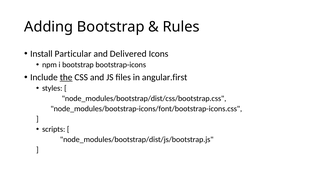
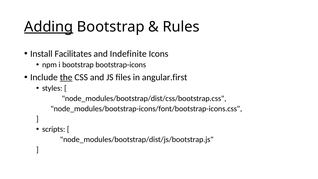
Adding underline: none -> present (49, 27)
Particular: Particular -> Facilitates (73, 54)
Delivered: Delivered -> Indefinite (128, 54)
